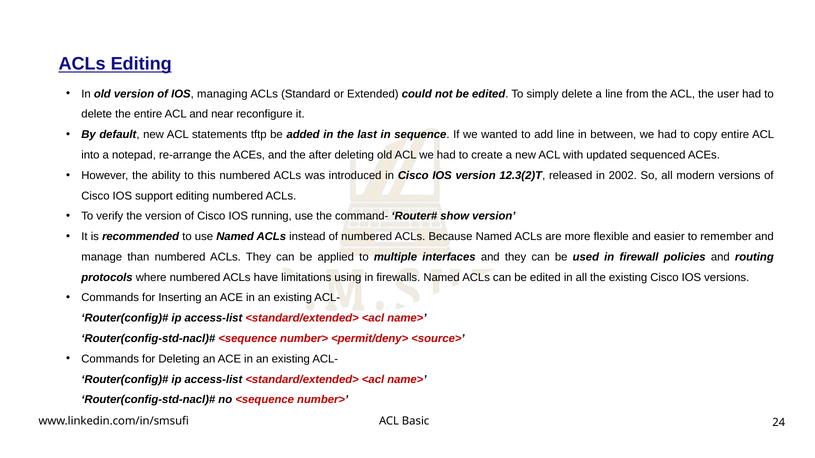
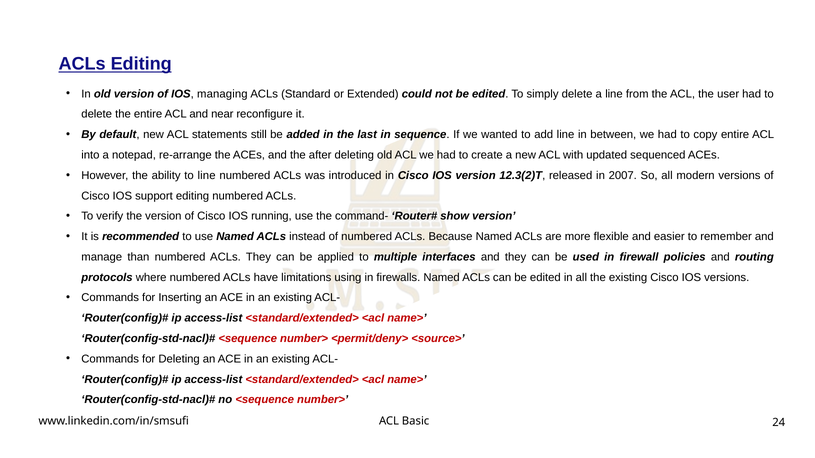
tftp: tftp -> still (259, 135)
to this: this -> line (207, 176)
2002: 2002 -> 2007 (623, 176)
